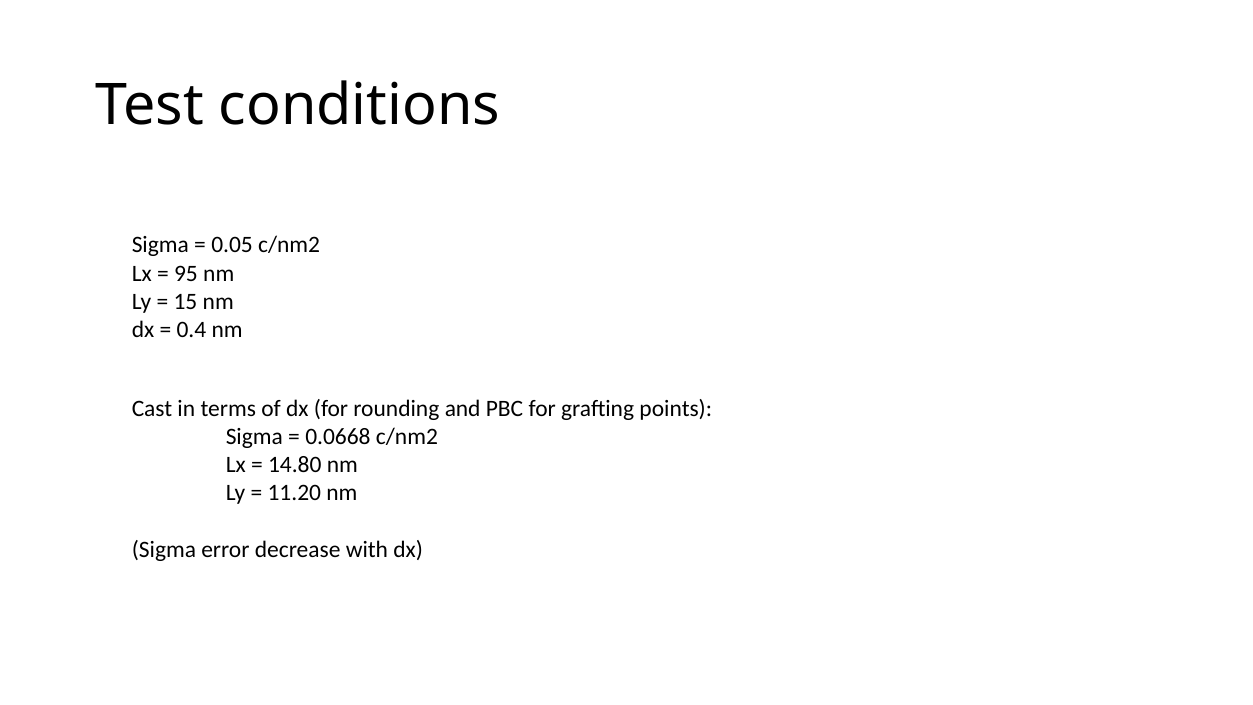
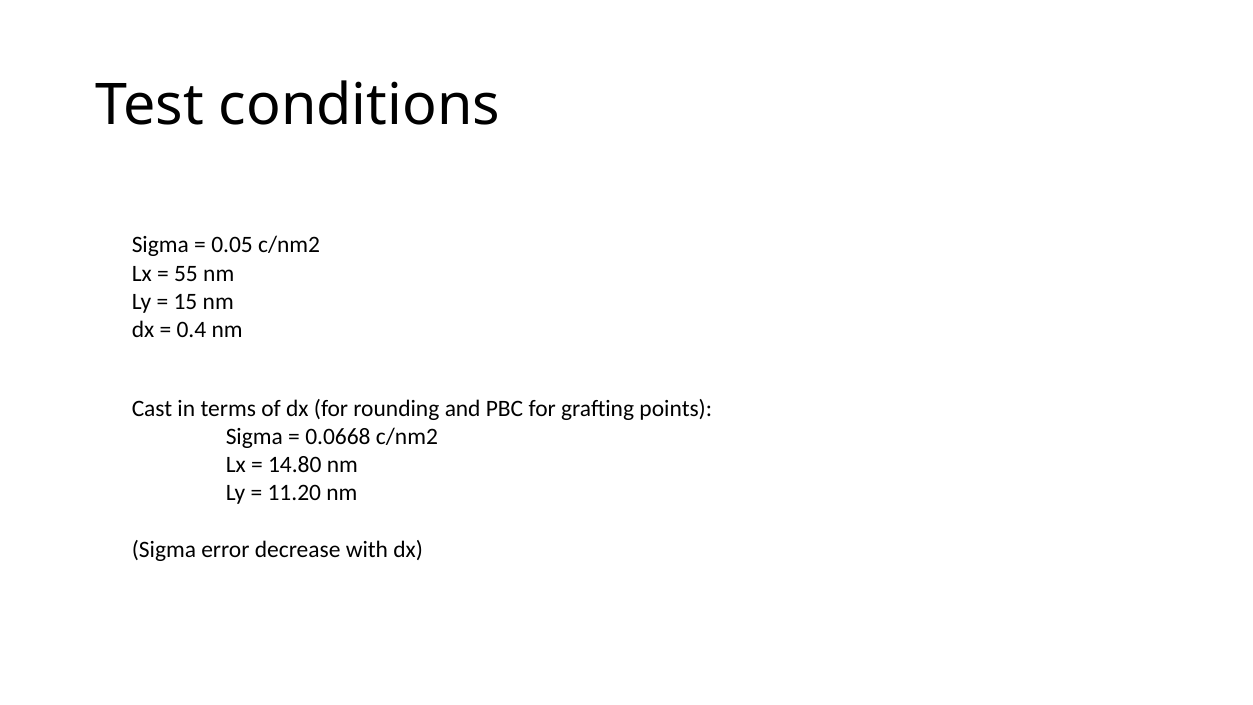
95: 95 -> 55 (186, 273)
